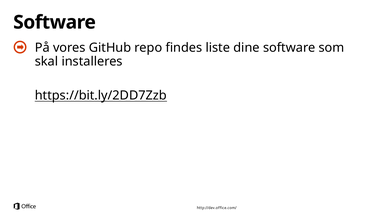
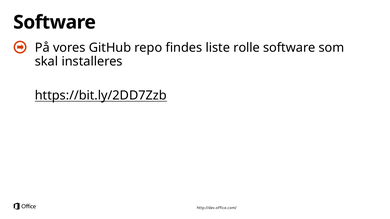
dine: dine -> rolle (247, 48)
